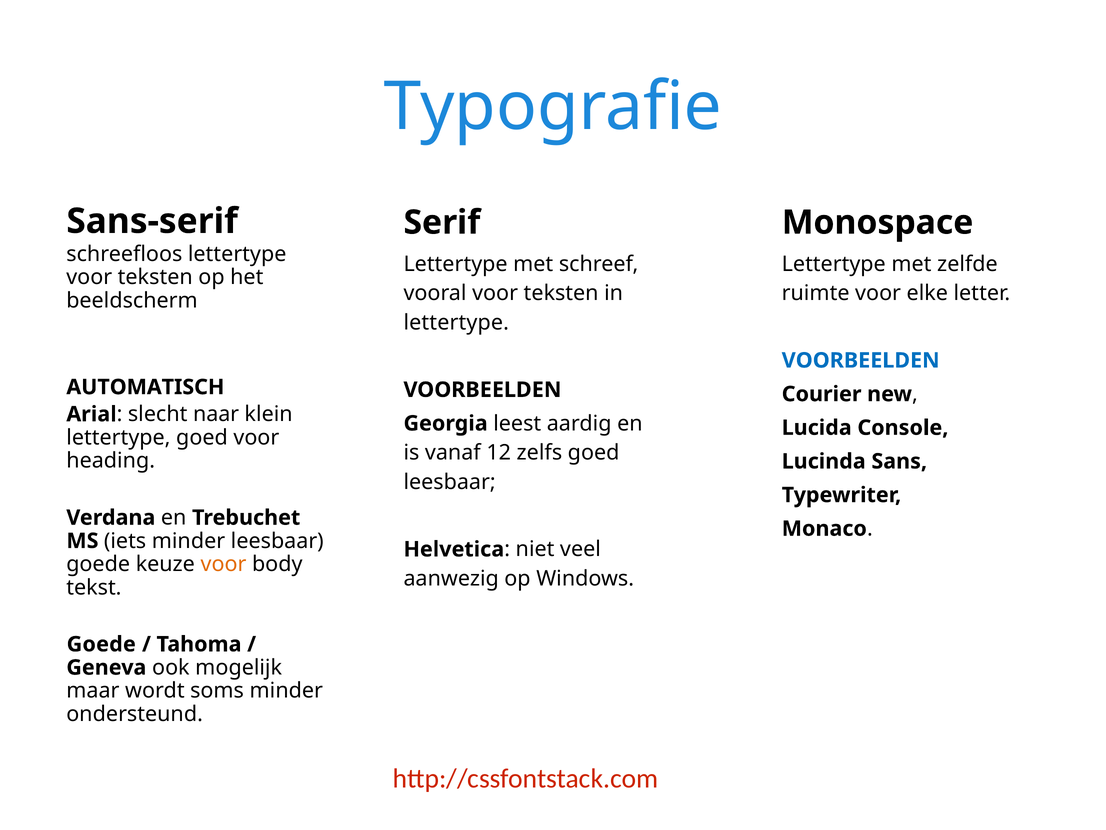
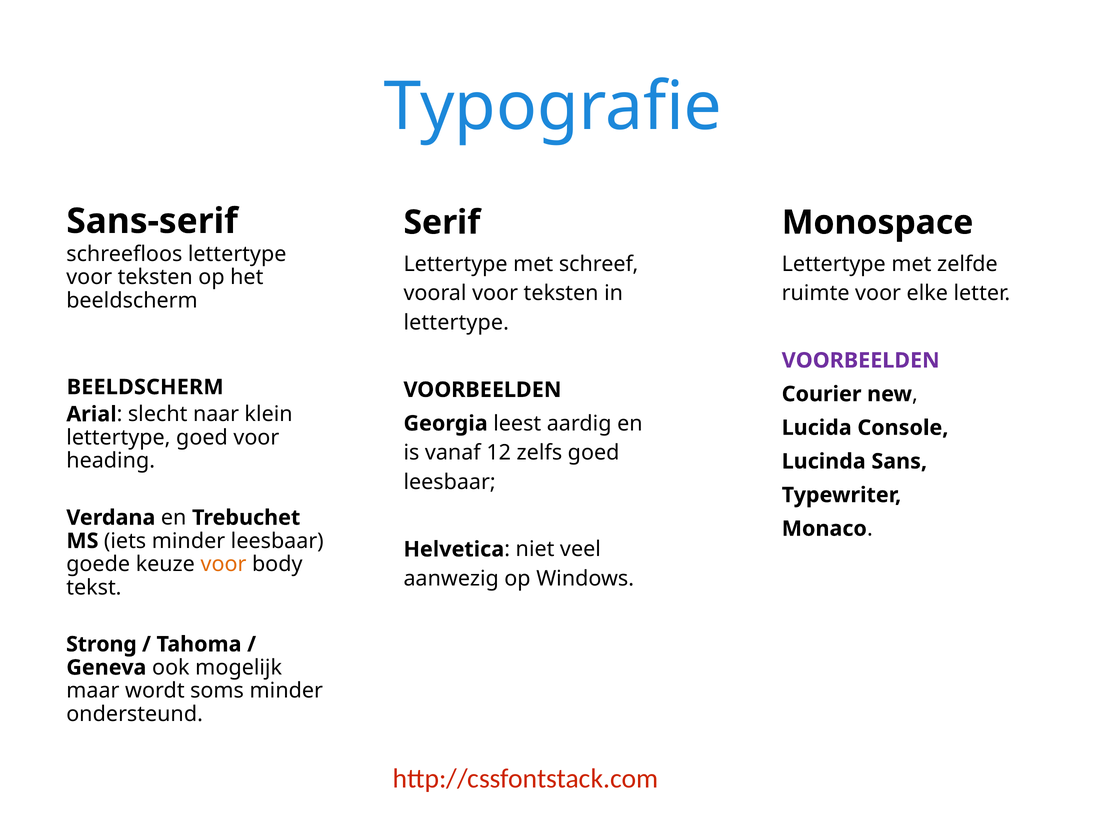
VOORBEELDEN colour: blue -> purple (861, 360)
AUTOMATISCH: AUTOMATISCH -> BEELDSCHERM (145, 387)
Goede: Goede -> Strong (101, 644)
